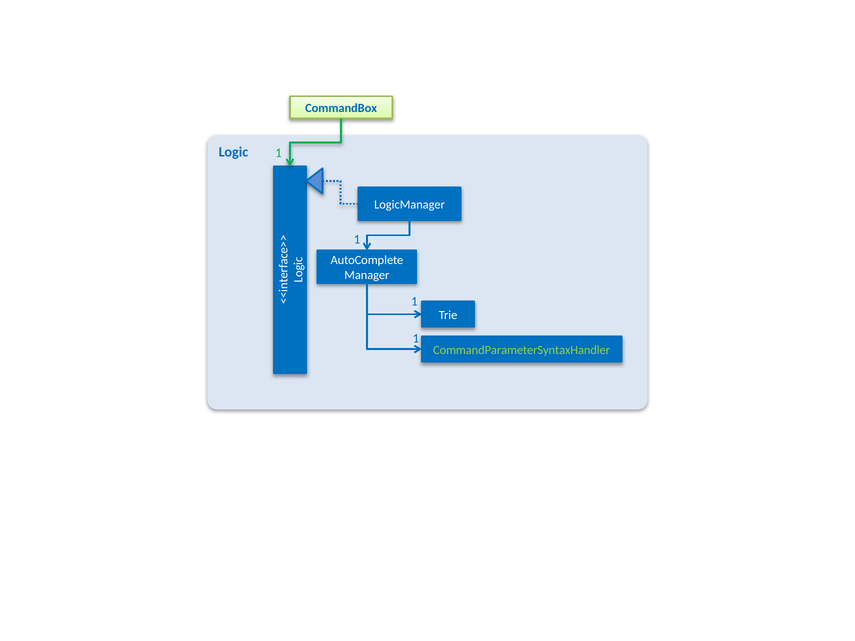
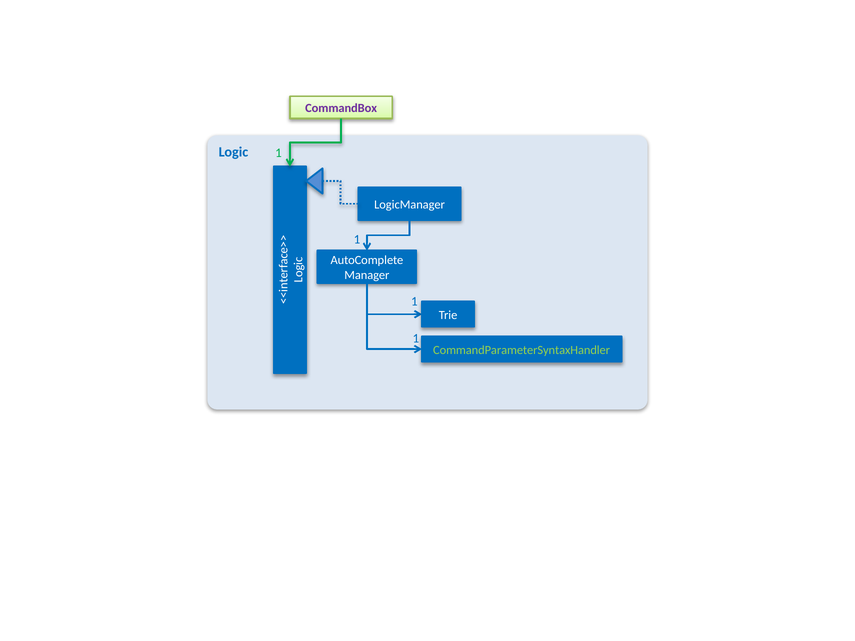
CommandBox colour: blue -> purple (341, 108)
